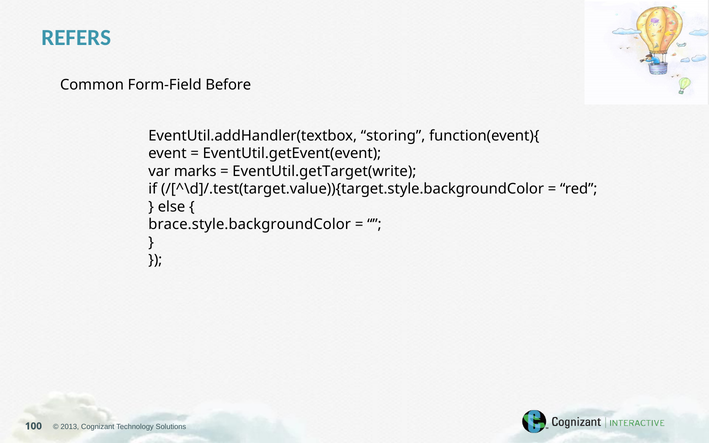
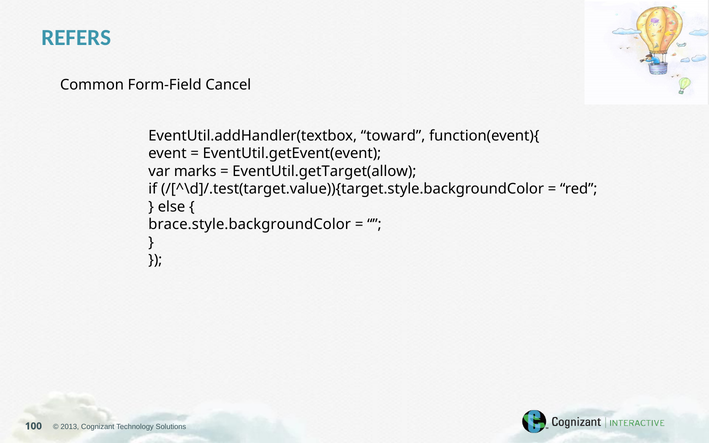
Before: Before -> Cancel (228, 85)
storing: storing -> toward (393, 136)
EventUtil.getTarget(write: EventUtil.getTarget(write -> EventUtil.getTarget(allow (324, 171)
